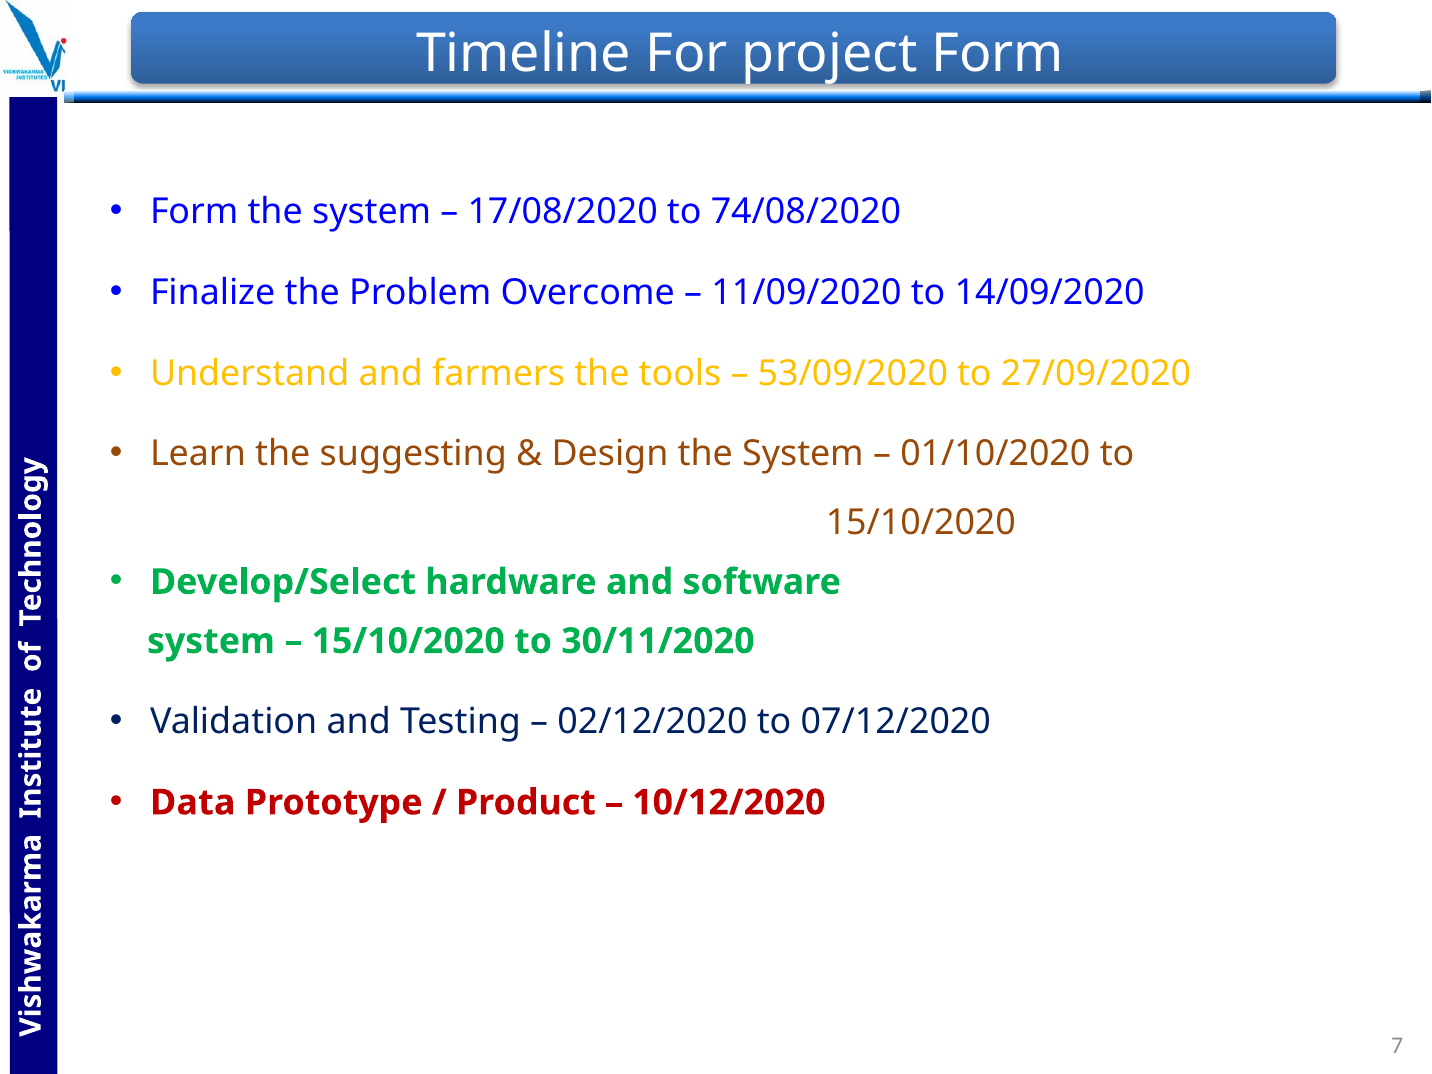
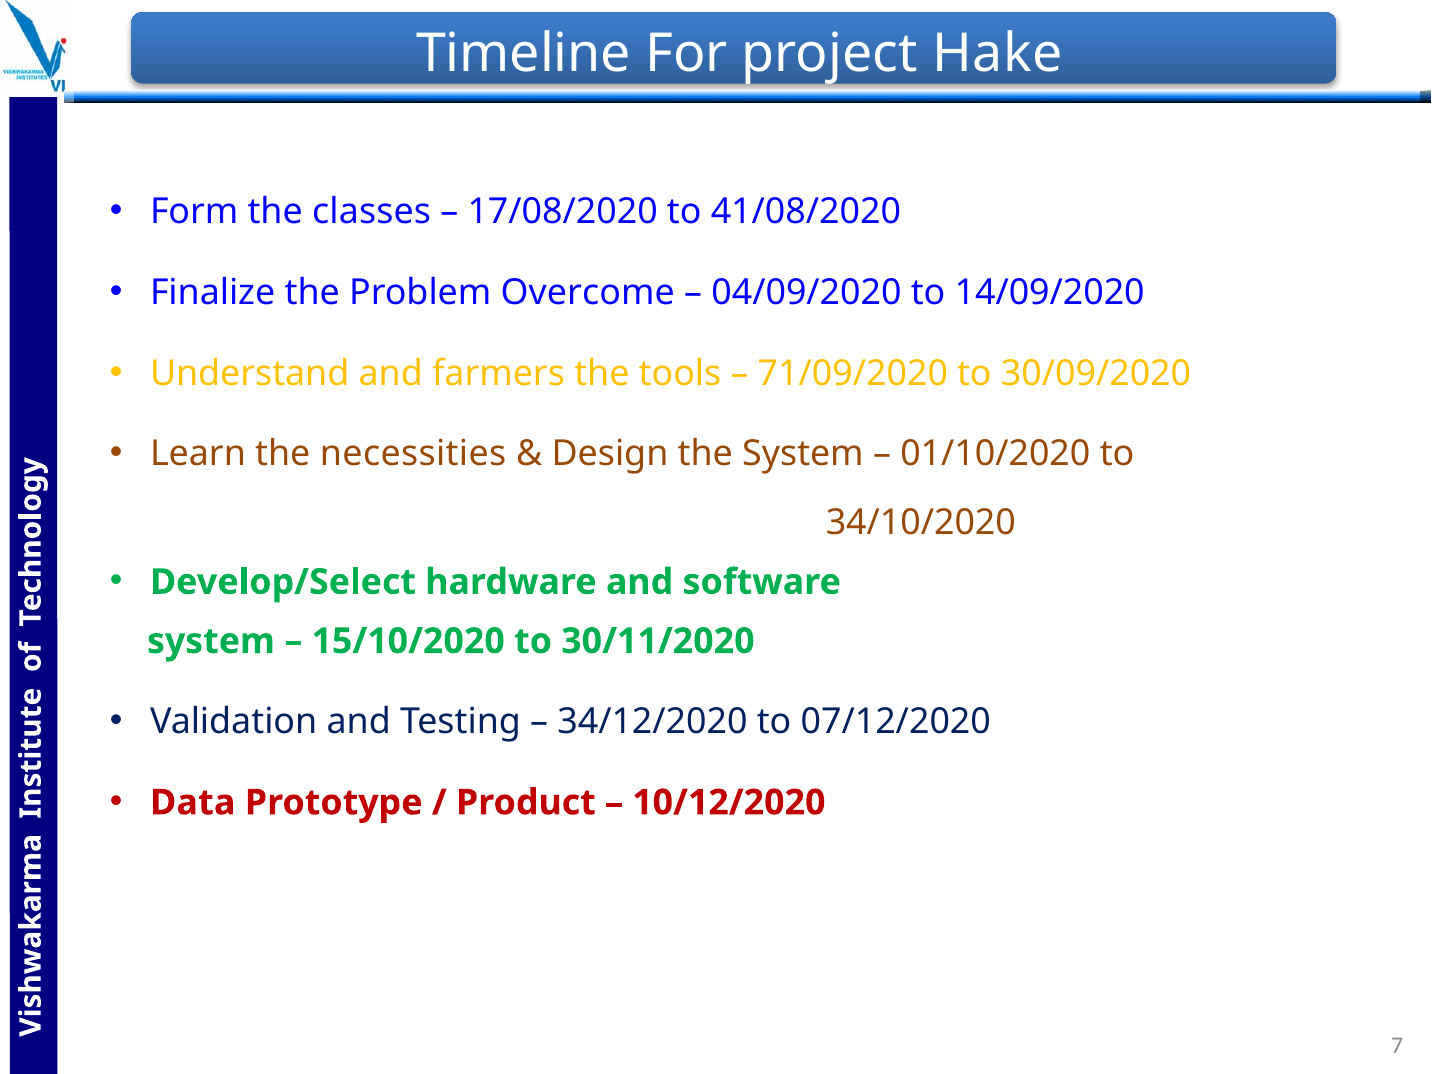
project Form: Form -> Hake (997, 54)
Form the system: system -> classes (372, 212)
74/08/2020: 74/08/2020 -> 41/08/2020 (806, 212)
11/09/2020: 11/09/2020 -> 04/09/2020 (806, 293)
53/09/2020: 53/09/2020 -> 71/09/2020 (853, 373)
27/09/2020: 27/09/2020 -> 30/09/2020 (1096, 373)
suggesting: suggesting -> necessities (413, 454)
15/10/2020: 15/10/2020 -> 34/10/2020 (921, 523)
02/12/2020: 02/12/2020 -> 34/12/2020 (652, 722)
